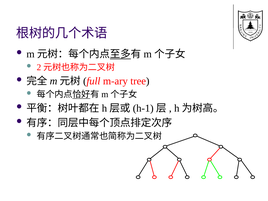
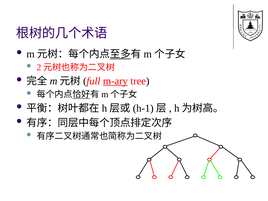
m-ary underline: none -> present (115, 81)
